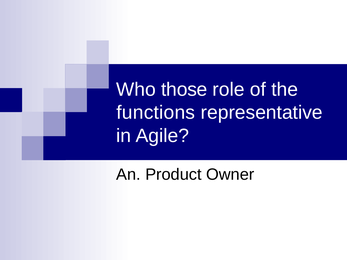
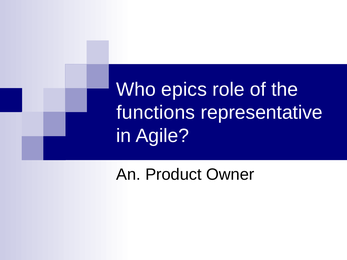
those: those -> epics (184, 90)
